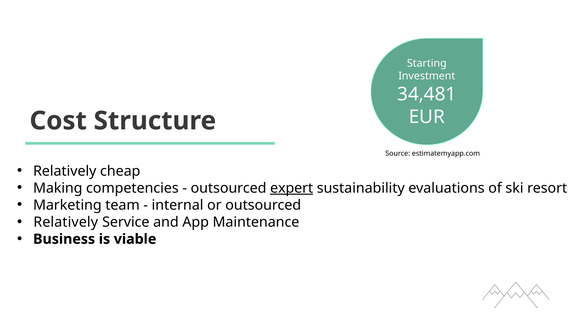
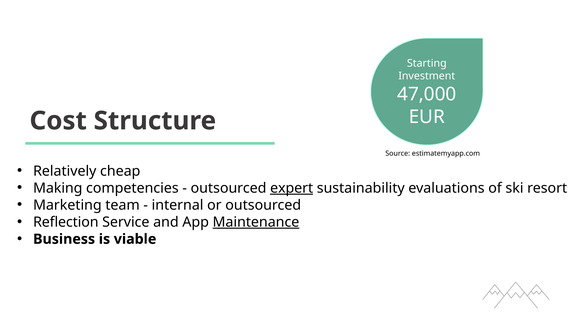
34,481: 34,481 -> 47,000 (427, 94)
Relatively: Relatively -> Reflection (66, 222)
Maintenance underline: none -> present (256, 222)
